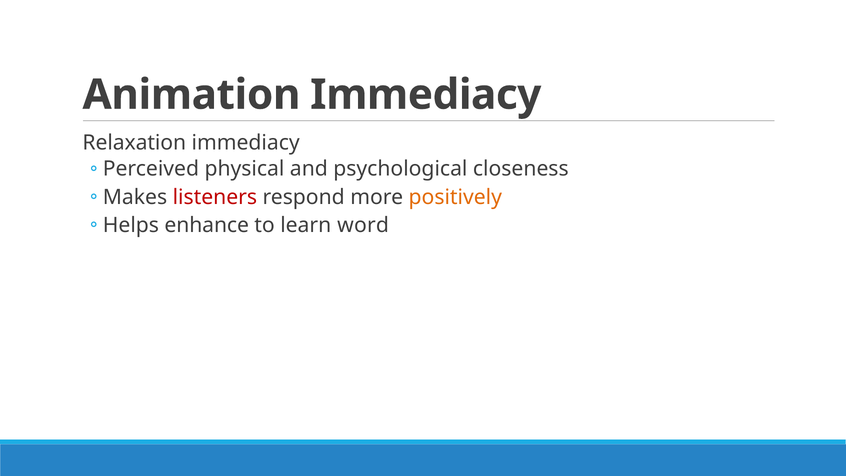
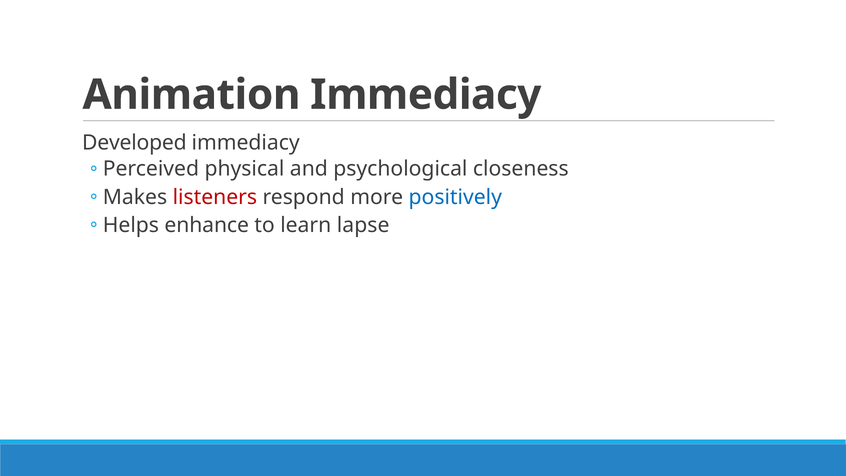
Relaxation: Relaxation -> Developed (134, 143)
positively colour: orange -> blue (455, 197)
word: word -> lapse (363, 225)
